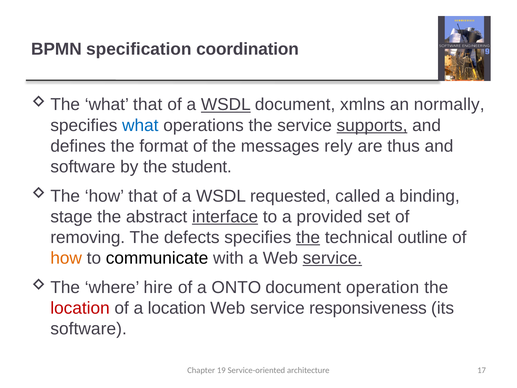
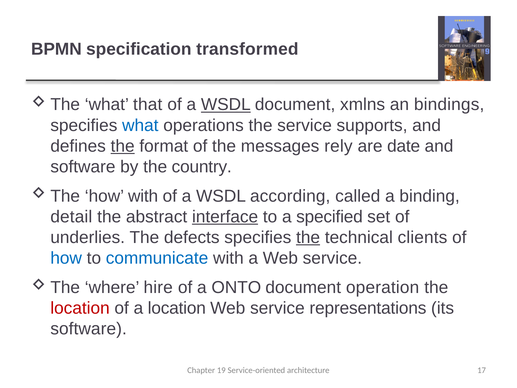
coordination: coordination -> transformed (247, 49)
normally: normally -> bindings (449, 105)
supports underline: present -> none (372, 125)
the underline: none -> present (123, 146)
thus: thus -> date (404, 146)
student: student -> country (202, 167)
how that: that -> with (143, 196)
requested: requested -> according (290, 196)
stage: stage -> detail (71, 217)
provided: provided -> specified (330, 217)
removing: removing -> underlies (88, 237)
outline: outline -> clients (422, 237)
how colour: orange -> blue (66, 258)
communicate colour: black -> blue (157, 258)
service underline: present -> none (332, 258)
responsiveness: responsiveness -> representations (368, 308)
